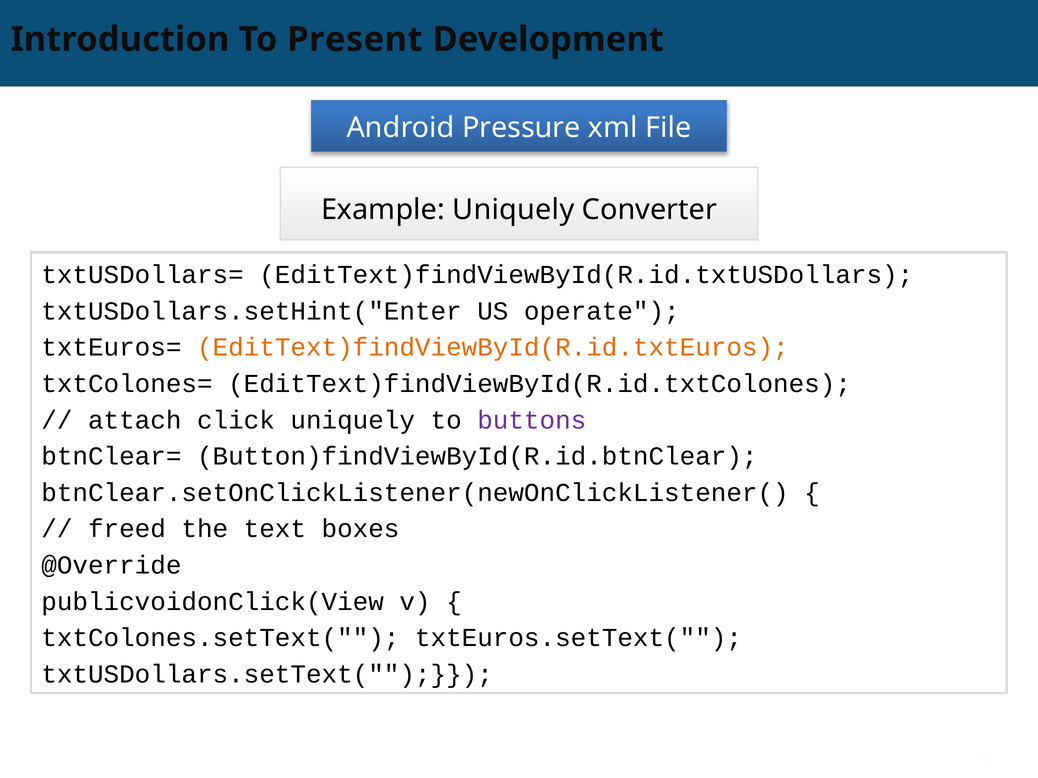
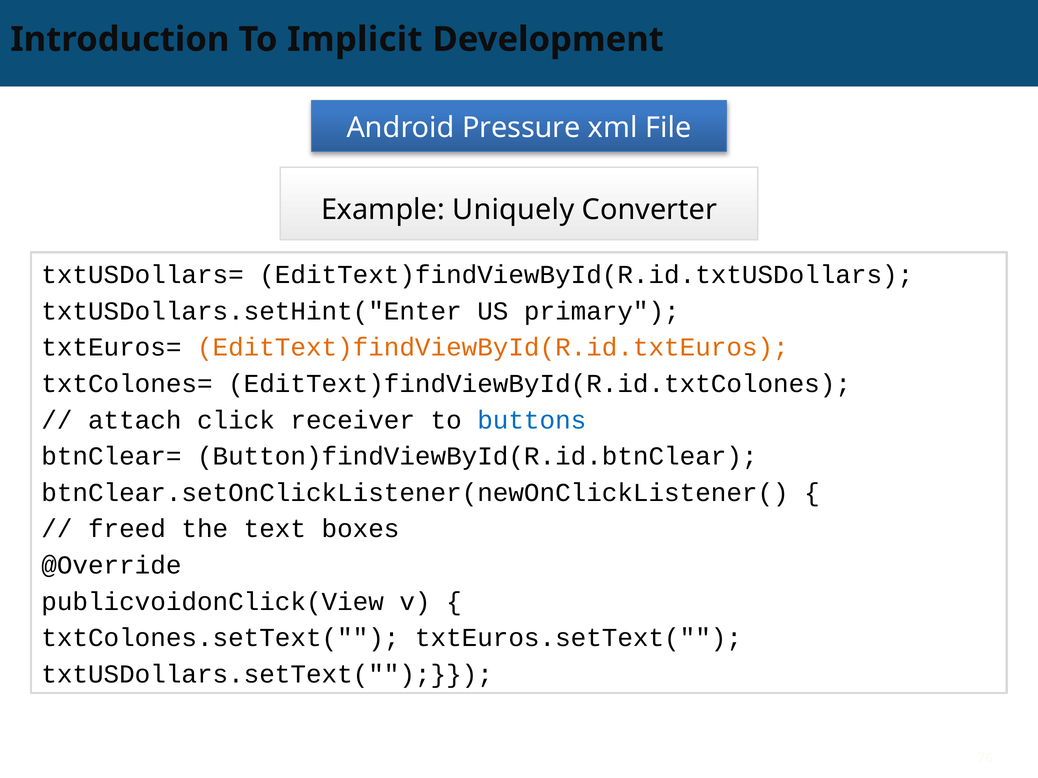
Present: Present -> Implicit (355, 39)
operate: operate -> primary (602, 311)
click uniquely: uniquely -> receiver (353, 420)
buttons colour: purple -> blue (532, 420)
